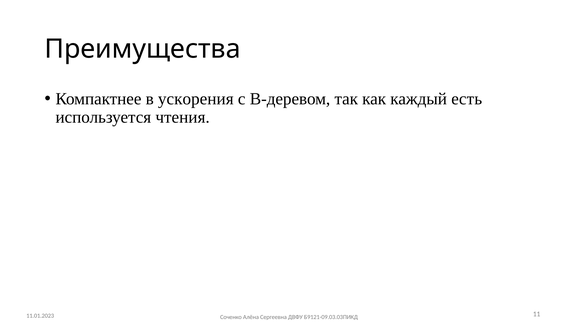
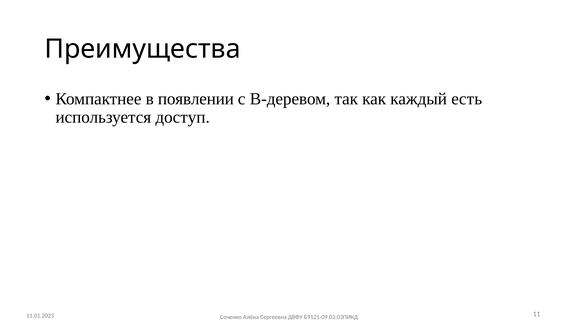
ускорения: ускорения -> появлении (196, 99)
чтения: чтения -> доступ (183, 117)
